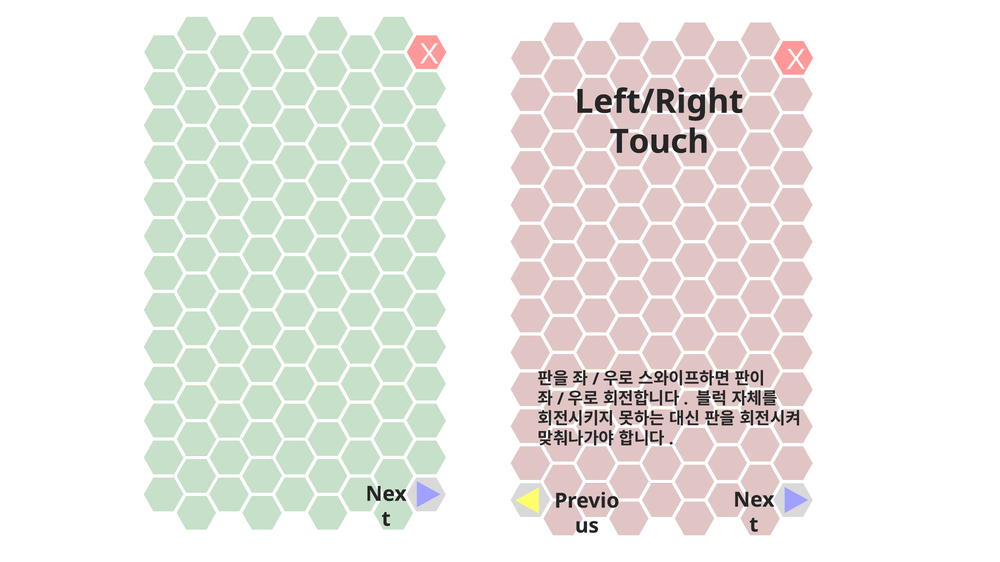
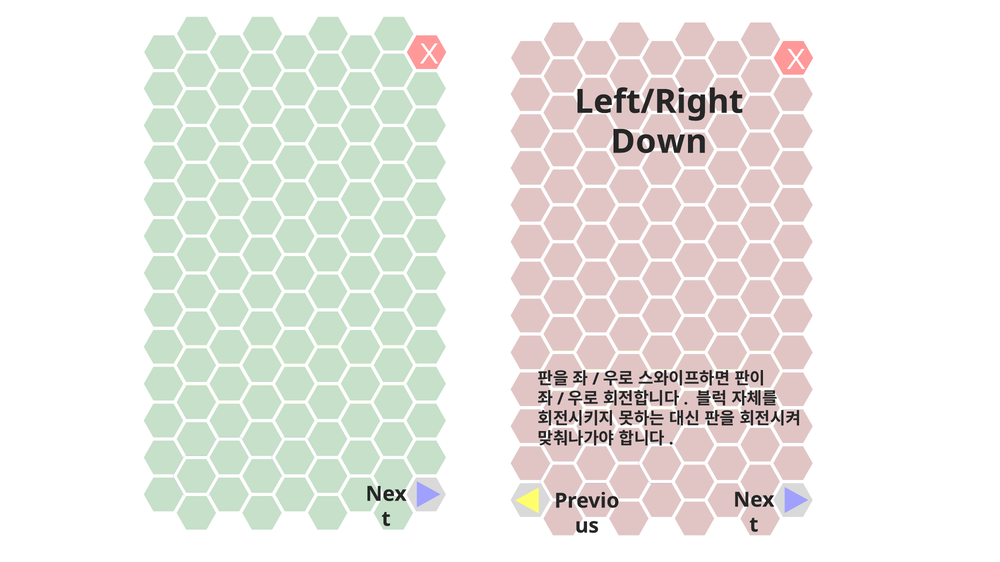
Touch: Touch -> Down (659, 142)
